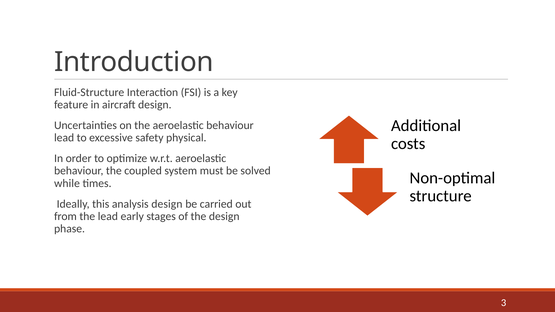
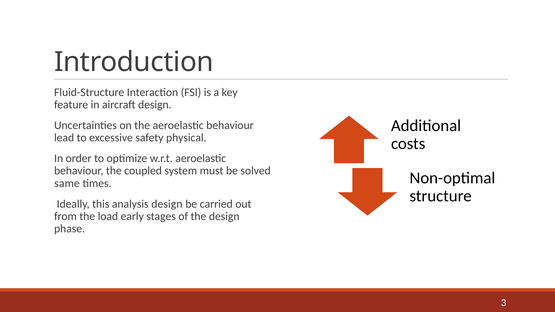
while: while -> same (67, 183)
the lead: lead -> load (108, 216)
